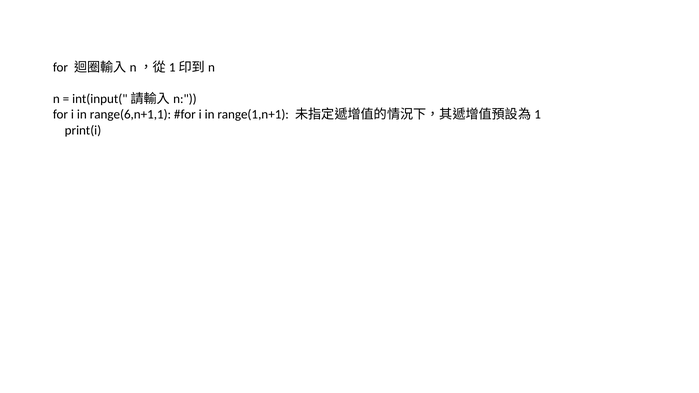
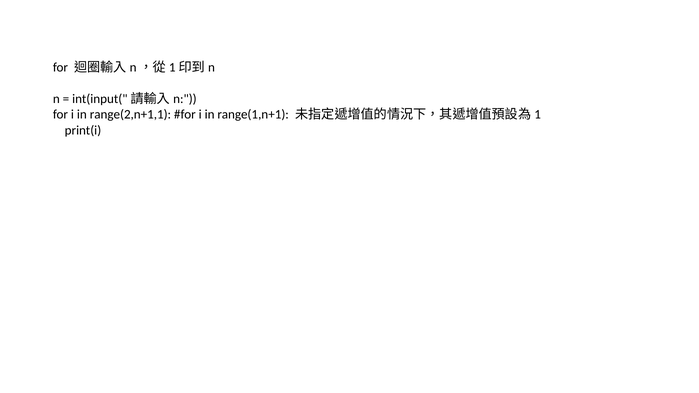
range(6,n+1,1: range(6,n+1,1 -> range(2,n+1,1 (130, 115)
